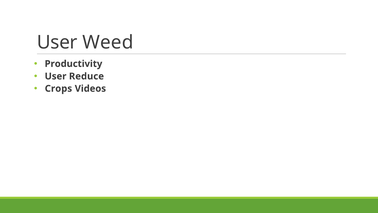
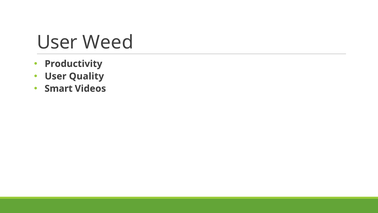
Reduce: Reduce -> Quality (86, 76)
Crops: Crops -> Smart (59, 88)
